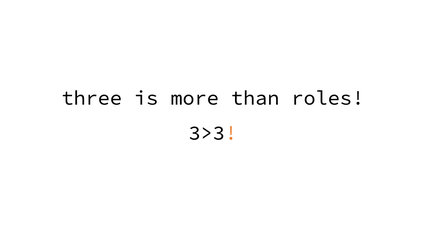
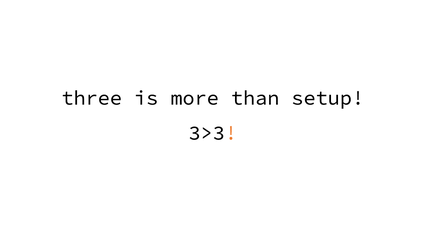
roles: roles -> setup (328, 98)
